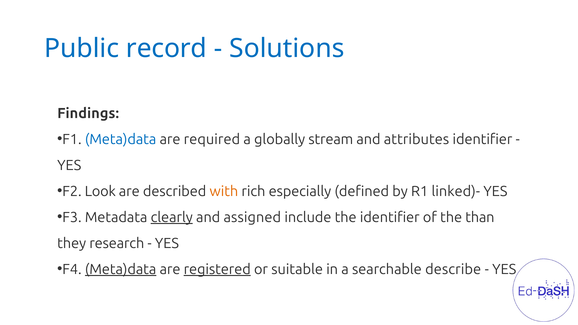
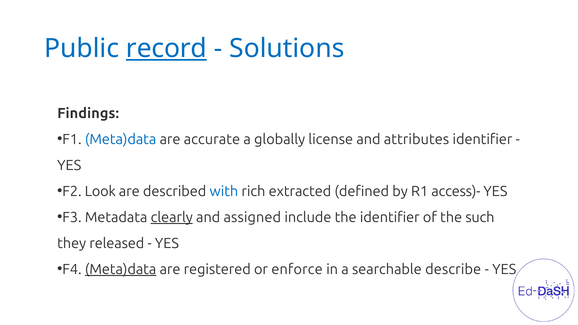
record underline: none -> present (166, 49)
required: required -> accurate (212, 139)
stream: stream -> license (331, 139)
with colour: orange -> blue (224, 191)
especially: especially -> extracted (300, 191)
linked)-: linked)- -> access)- (456, 191)
than: than -> such (480, 217)
research: research -> released (117, 243)
registered underline: present -> none (217, 269)
suitable: suitable -> enforce (297, 269)
